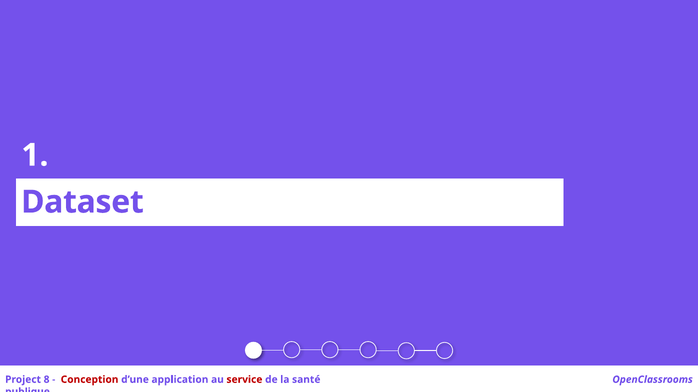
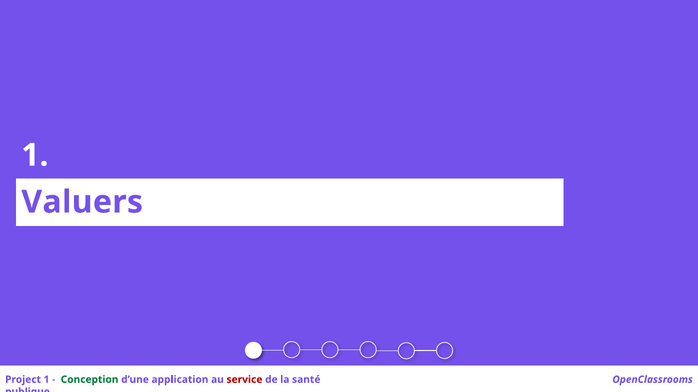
Dataset: Dataset -> Valuers (82, 202)
Project 8: 8 -> 1 (47, 380)
Conception colour: red -> green (90, 380)
